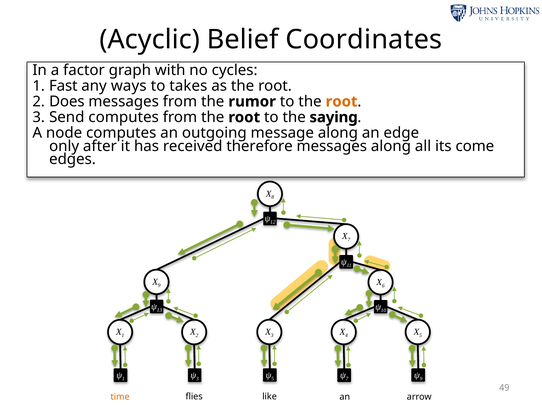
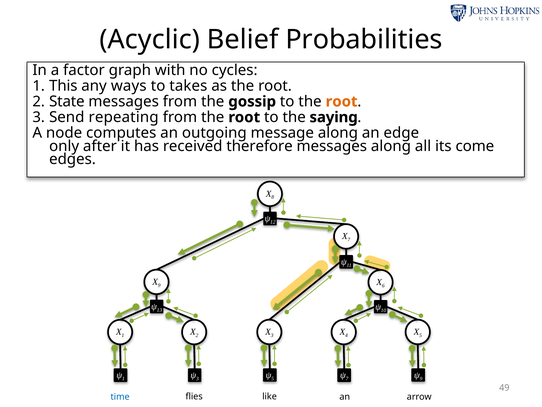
Coordinates: Coordinates -> Probabilities (364, 40)
Fast: Fast -> This (63, 86)
Does: Does -> State (67, 101)
rumor: rumor -> gossip (252, 101)
Send computes: computes -> repeating (124, 117)
time colour: orange -> blue (120, 396)
